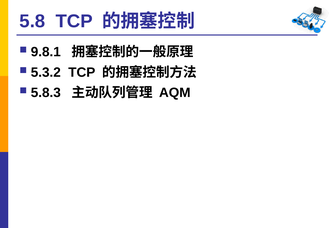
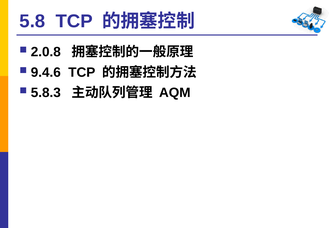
9.8.1: 9.8.1 -> 2.0.8 (46, 52)
5.3.2: 5.3.2 -> 9.4.6 (46, 72)
